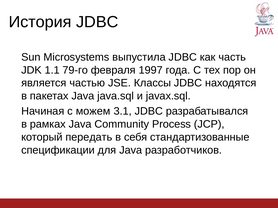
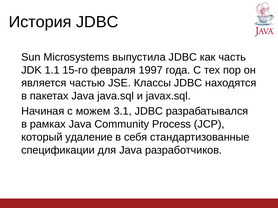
79-го: 79-го -> 15-го (75, 70)
передать: передать -> удаление (89, 137)
